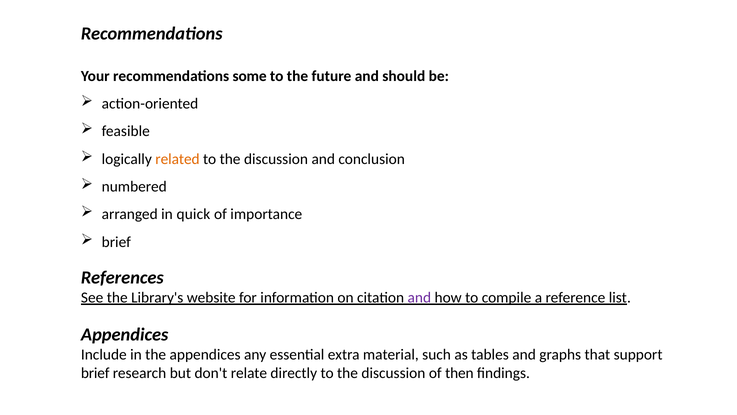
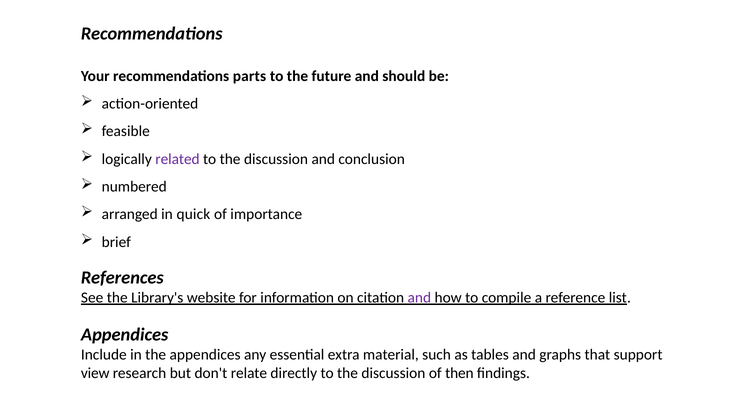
some: some -> parts (249, 76)
related colour: orange -> purple (178, 159)
brief: brief -> view (95, 373)
